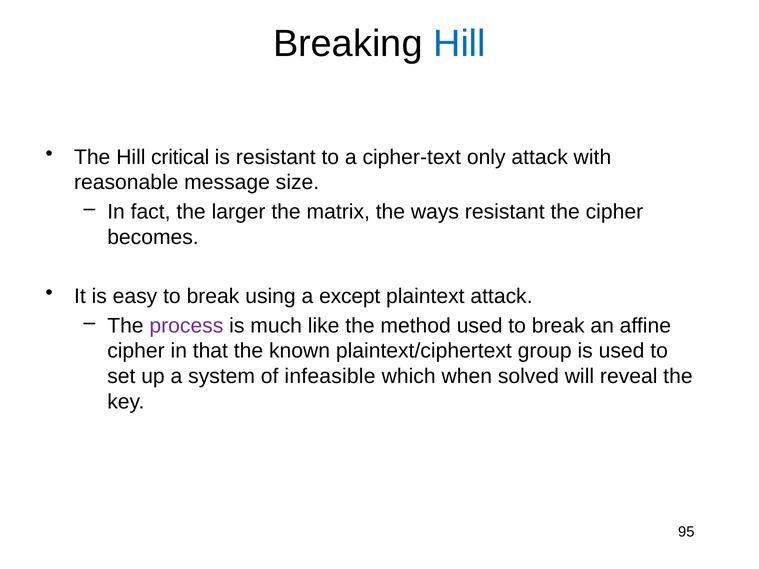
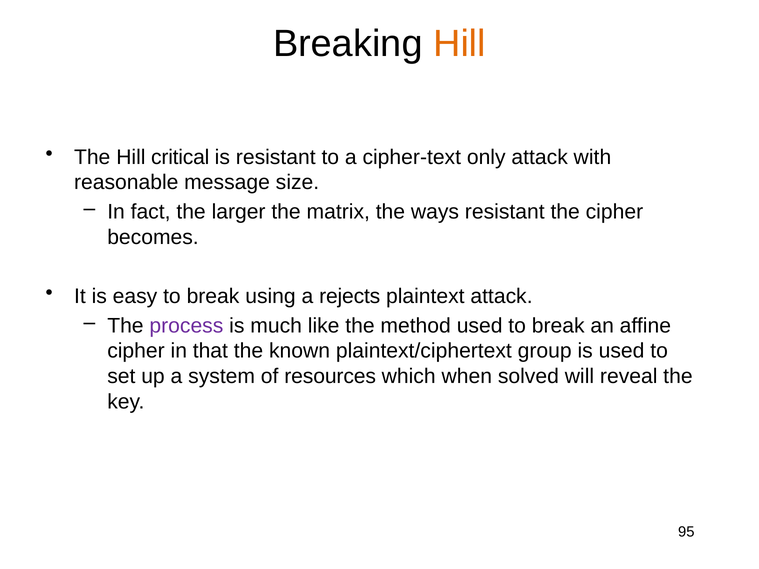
Hill colour: blue -> orange (459, 44)
except: except -> rejects (350, 296)
infeasible: infeasible -> resources (330, 376)
